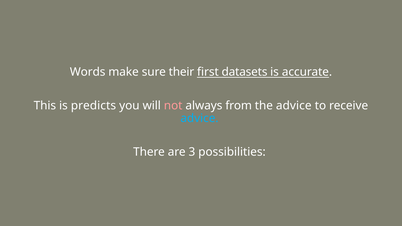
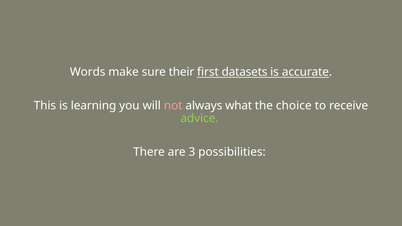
predicts: predicts -> learning (94, 106)
from: from -> what (239, 106)
the advice: advice -> choice (294, 106)
advice colour: light blue -> light green (199, 118)
